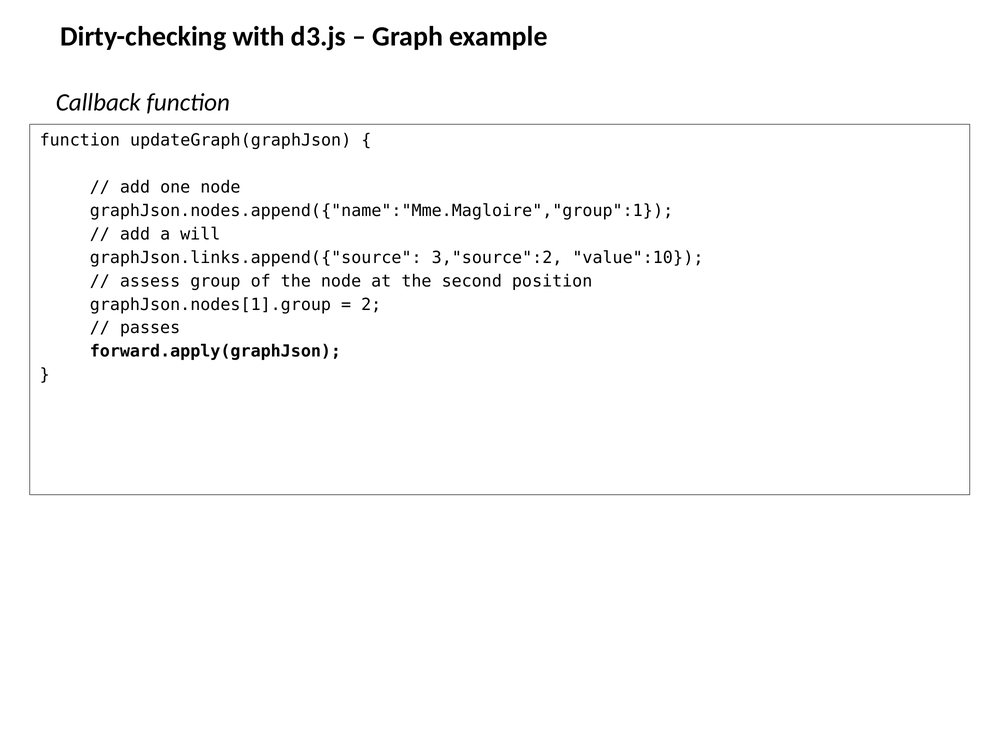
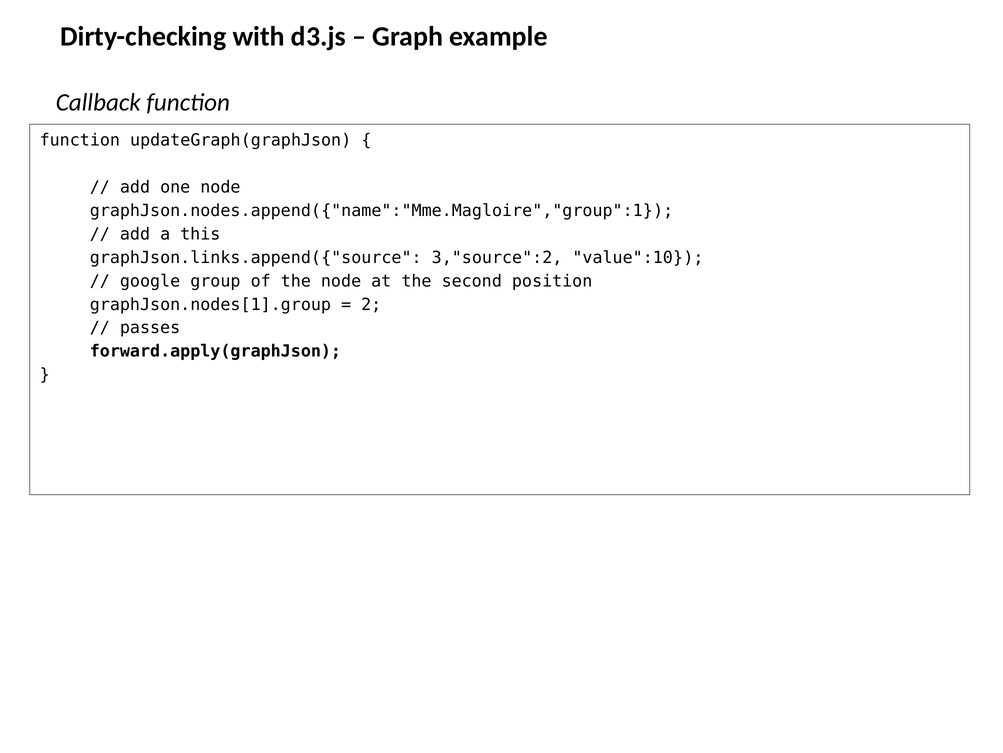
will: will -> this (200, 234)
assess: assess -> google (150, 281)
